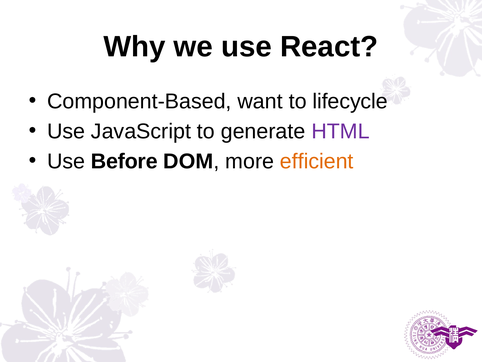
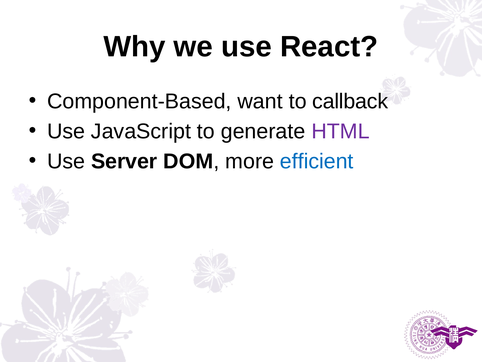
lifecycle: lifecycle -> callback (350, 101)
Before: Before -> Server (124, 161)
efficient colour: orange -> blue (317, 161)
